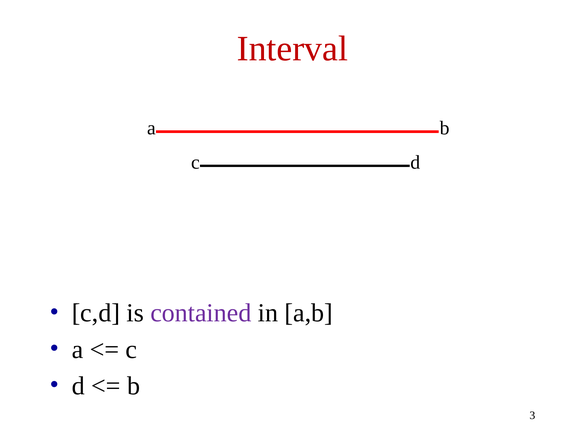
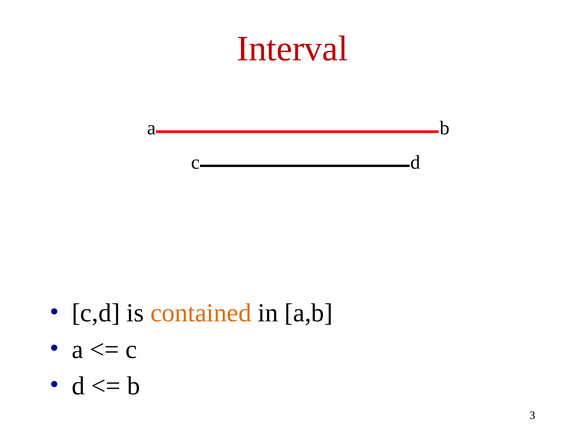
contained colour: purple -> orange (201, 313)
